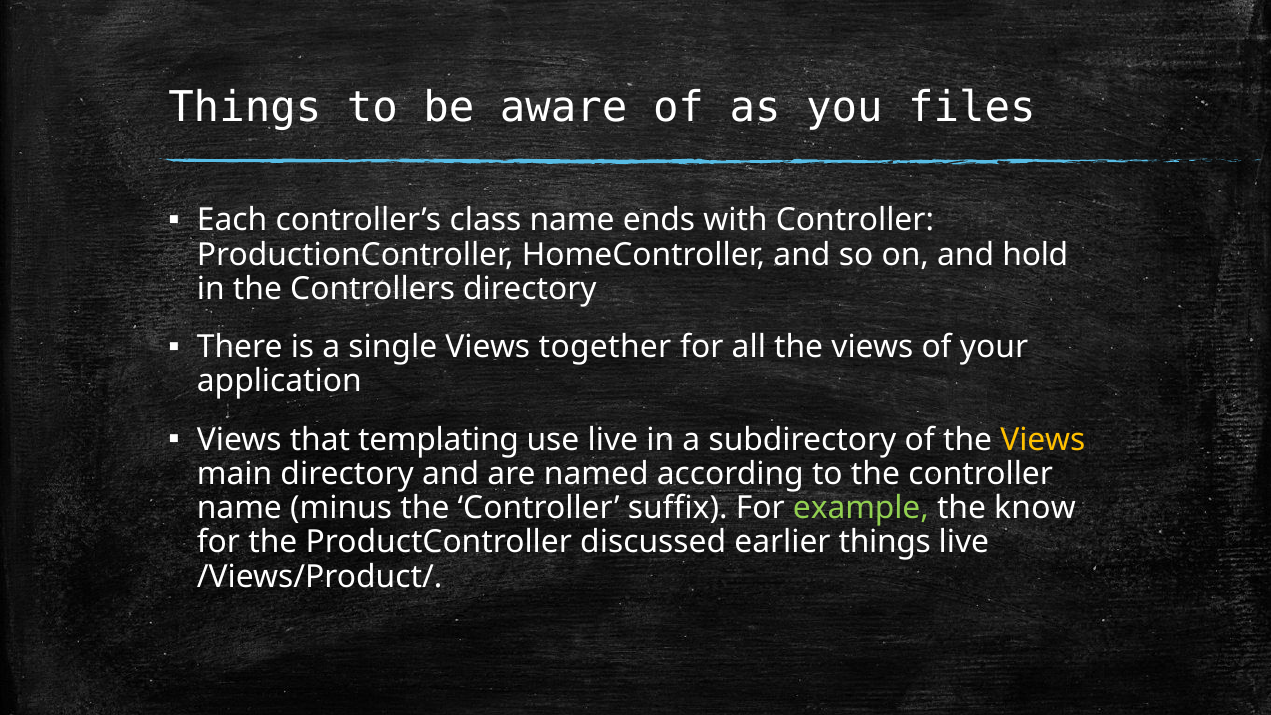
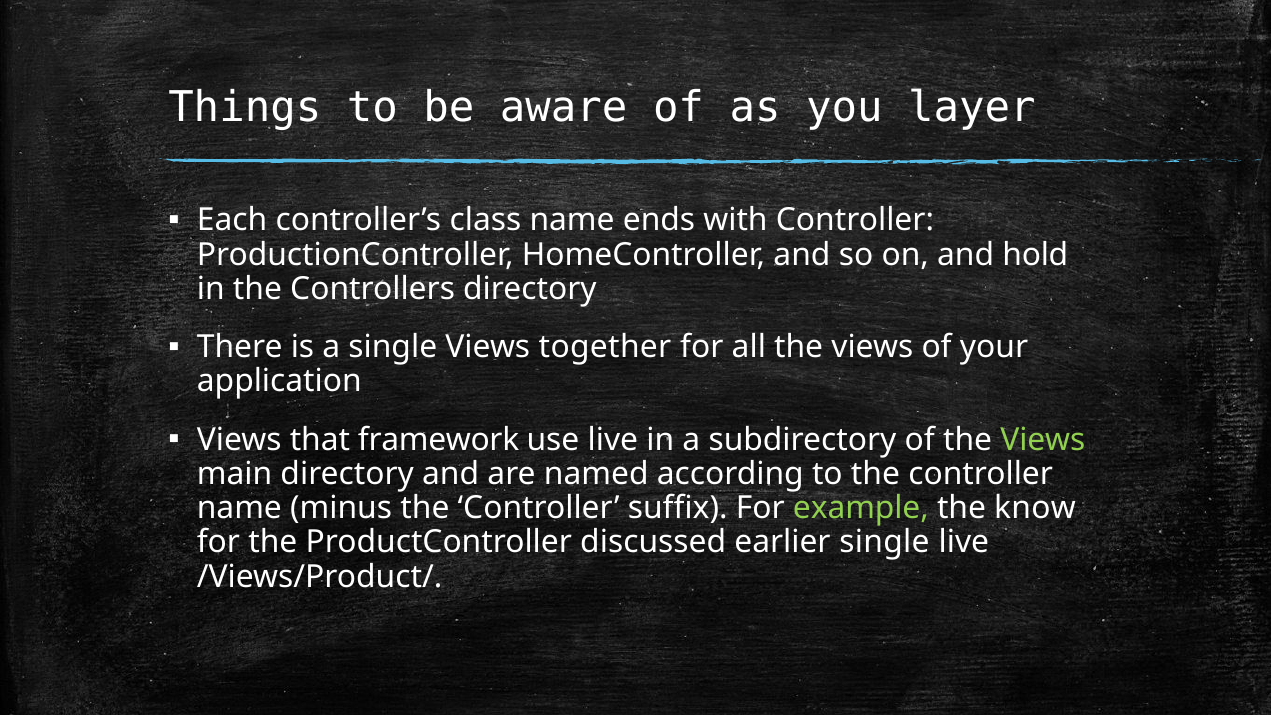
files: files -> layer (972, 107)
templating: templating -> framework (439, 440)
Views colour: yellow -> light green (1043, 440)
earlier things: things -> single (884, 543)
